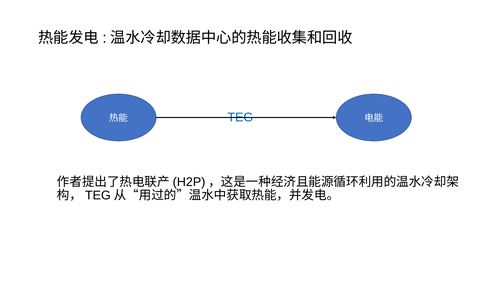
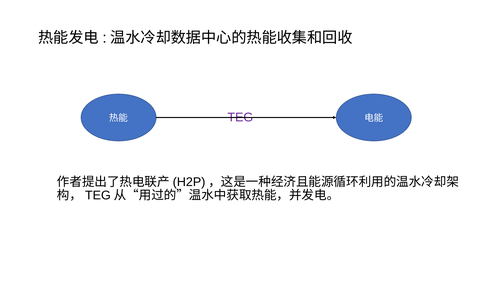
TEG colour: blue -> purple (240, 117)
